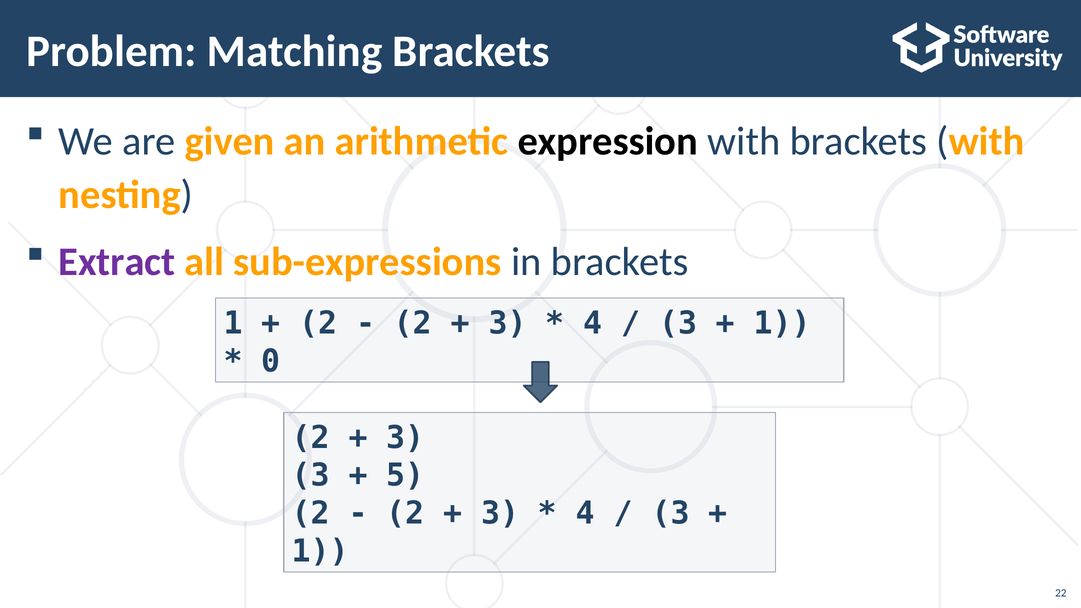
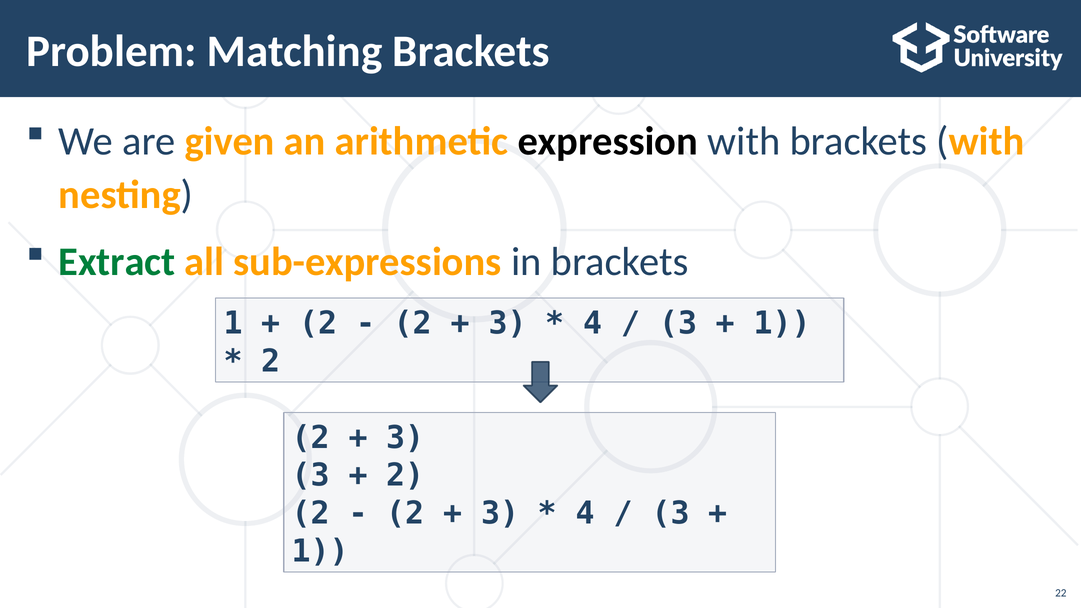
Extract colour: purple -> green (117, 262)
0: 0 -> 2 (271, 361)
5: 5 -> 2 (405, 475)
